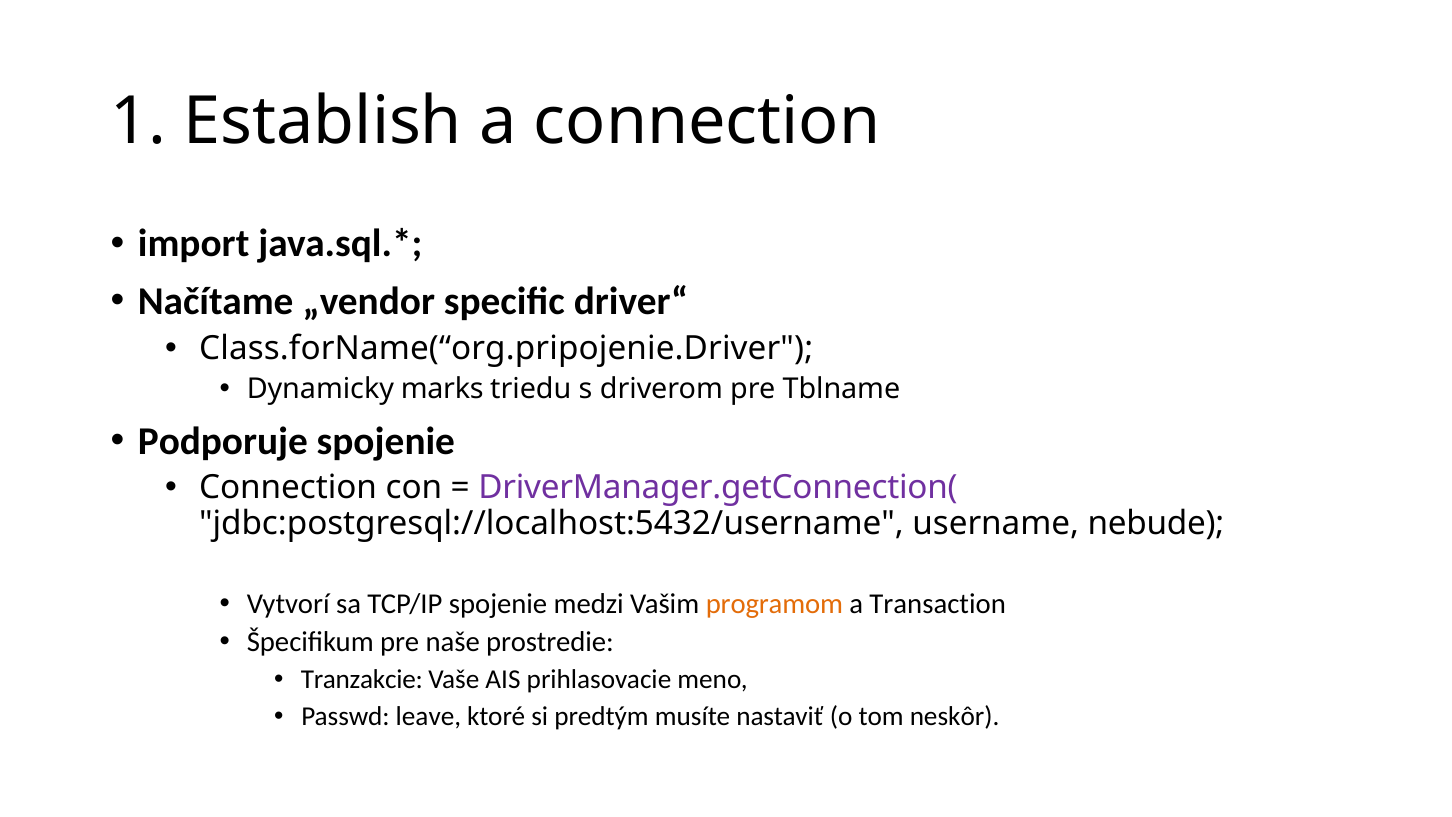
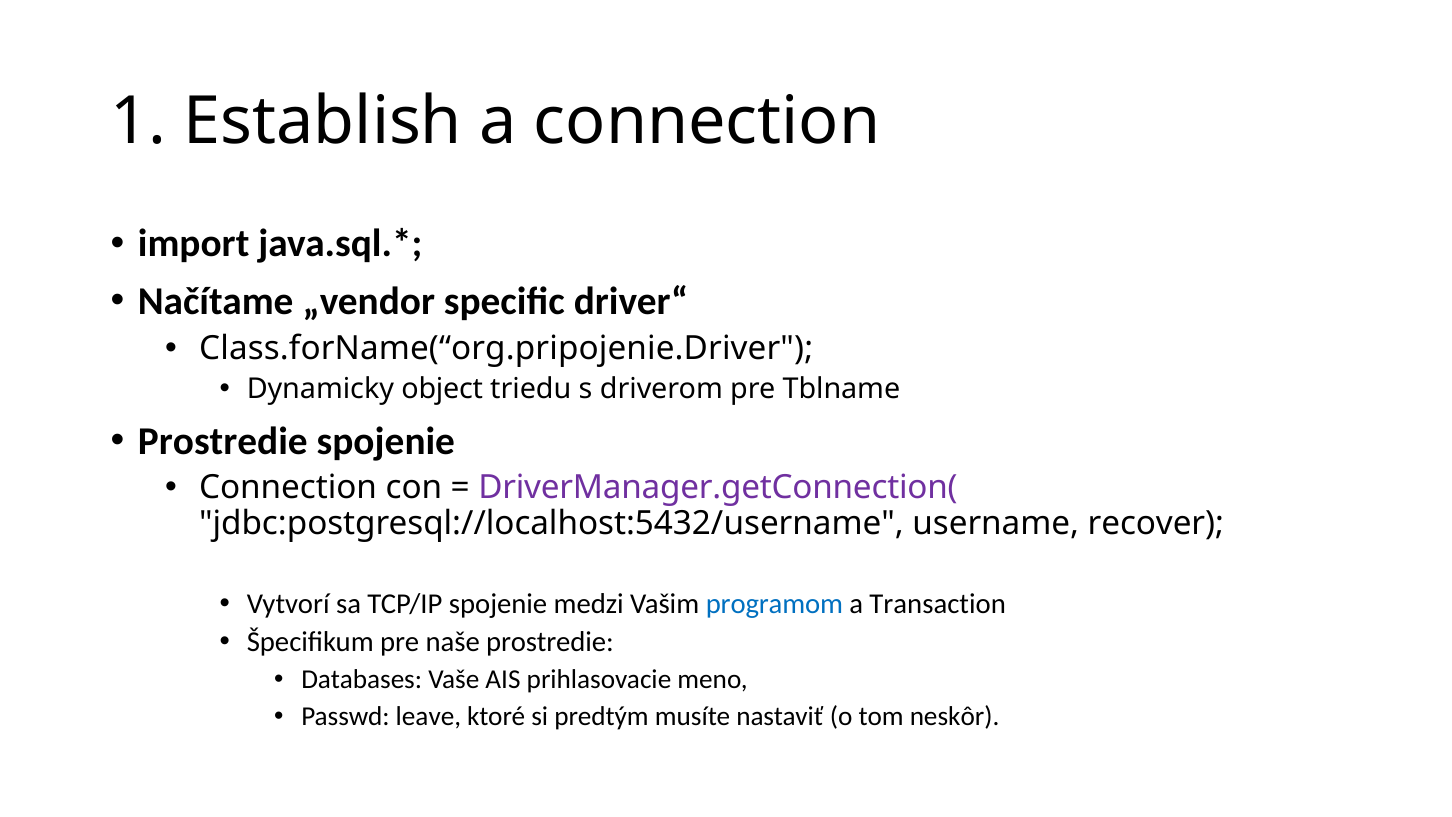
marks: marks -> object (442, 389)
Podporuje: Podporuje -> Prostredie (223, 441)
nebude: nebude -> recover (1156, 524)
programom colour: orange -> blue (774, 603)
Tranzakcie: Tranzakcie -> Databases (362, 680)
